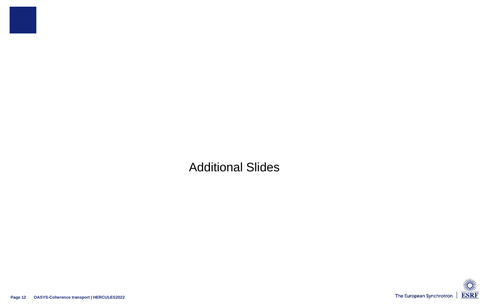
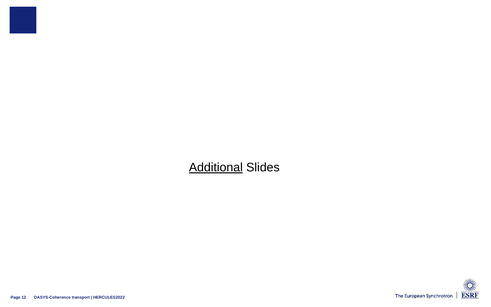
Additional underline: none -> present (216, 167)
